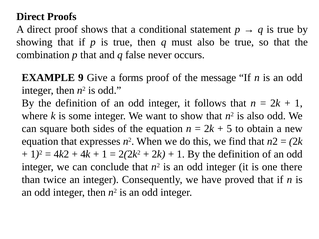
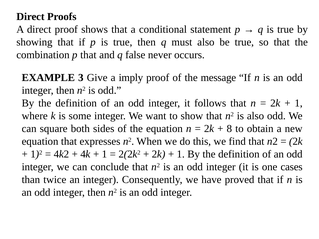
9: 9 -> 3 (81, 78)
forms: forms -> imply (131, 78)
5: 5 -> 8 (229, 129)
there: there -> cases (292, 167)
